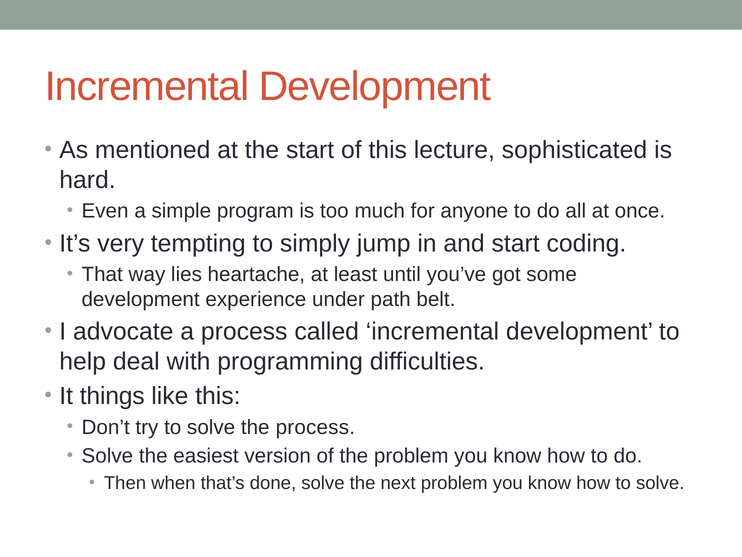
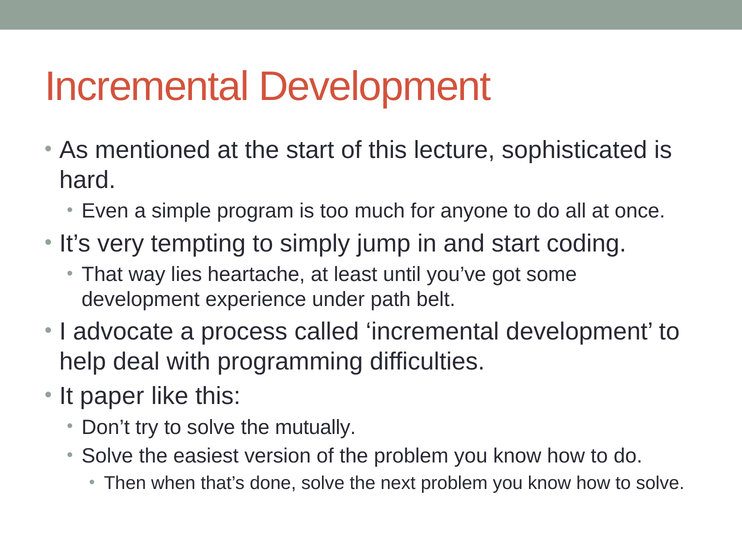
things: things -> paper (112, 396)
the process: process -> mutually (316, 427)
